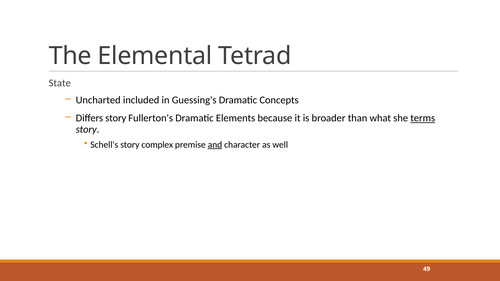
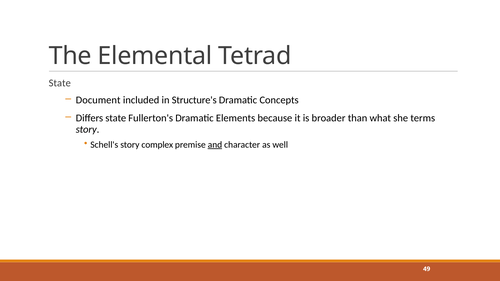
Uncharted: Uncharted -> Document (98, 100)
Guessing's: Guessing's -> Structure's (194, 100)
Differs story: story -> state (116, 118)
terms underline: present -> none (423, 118)
